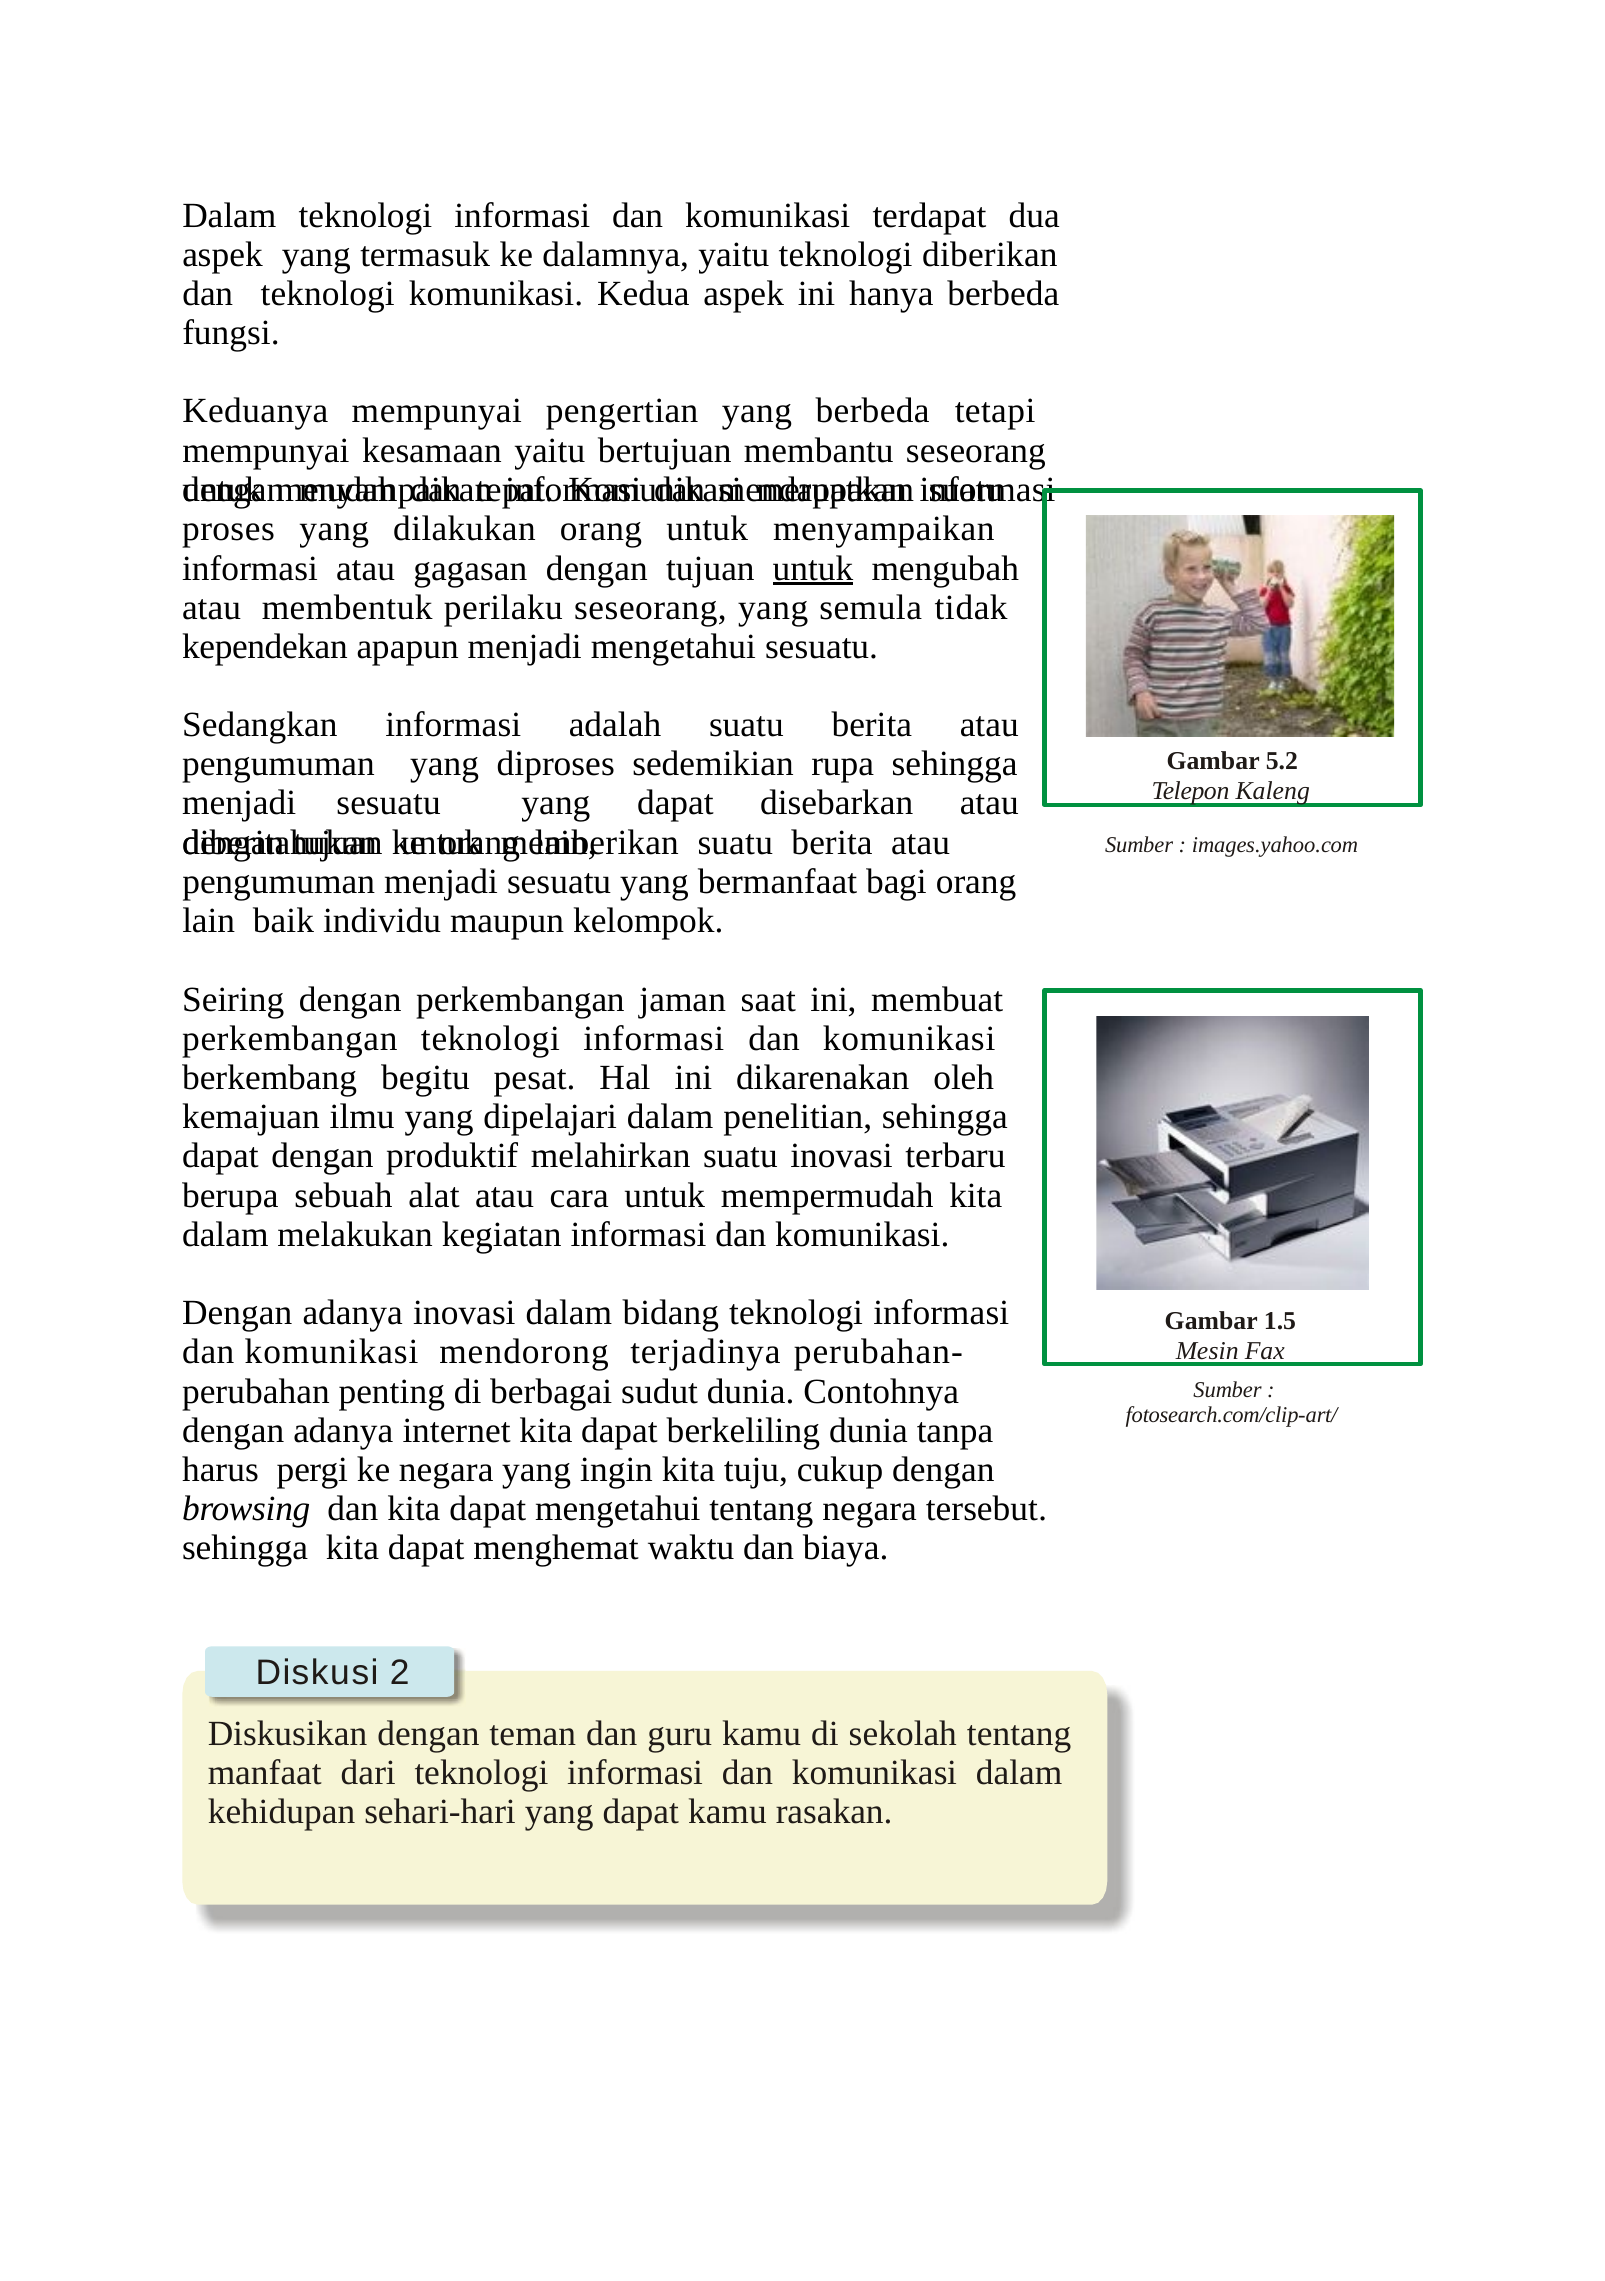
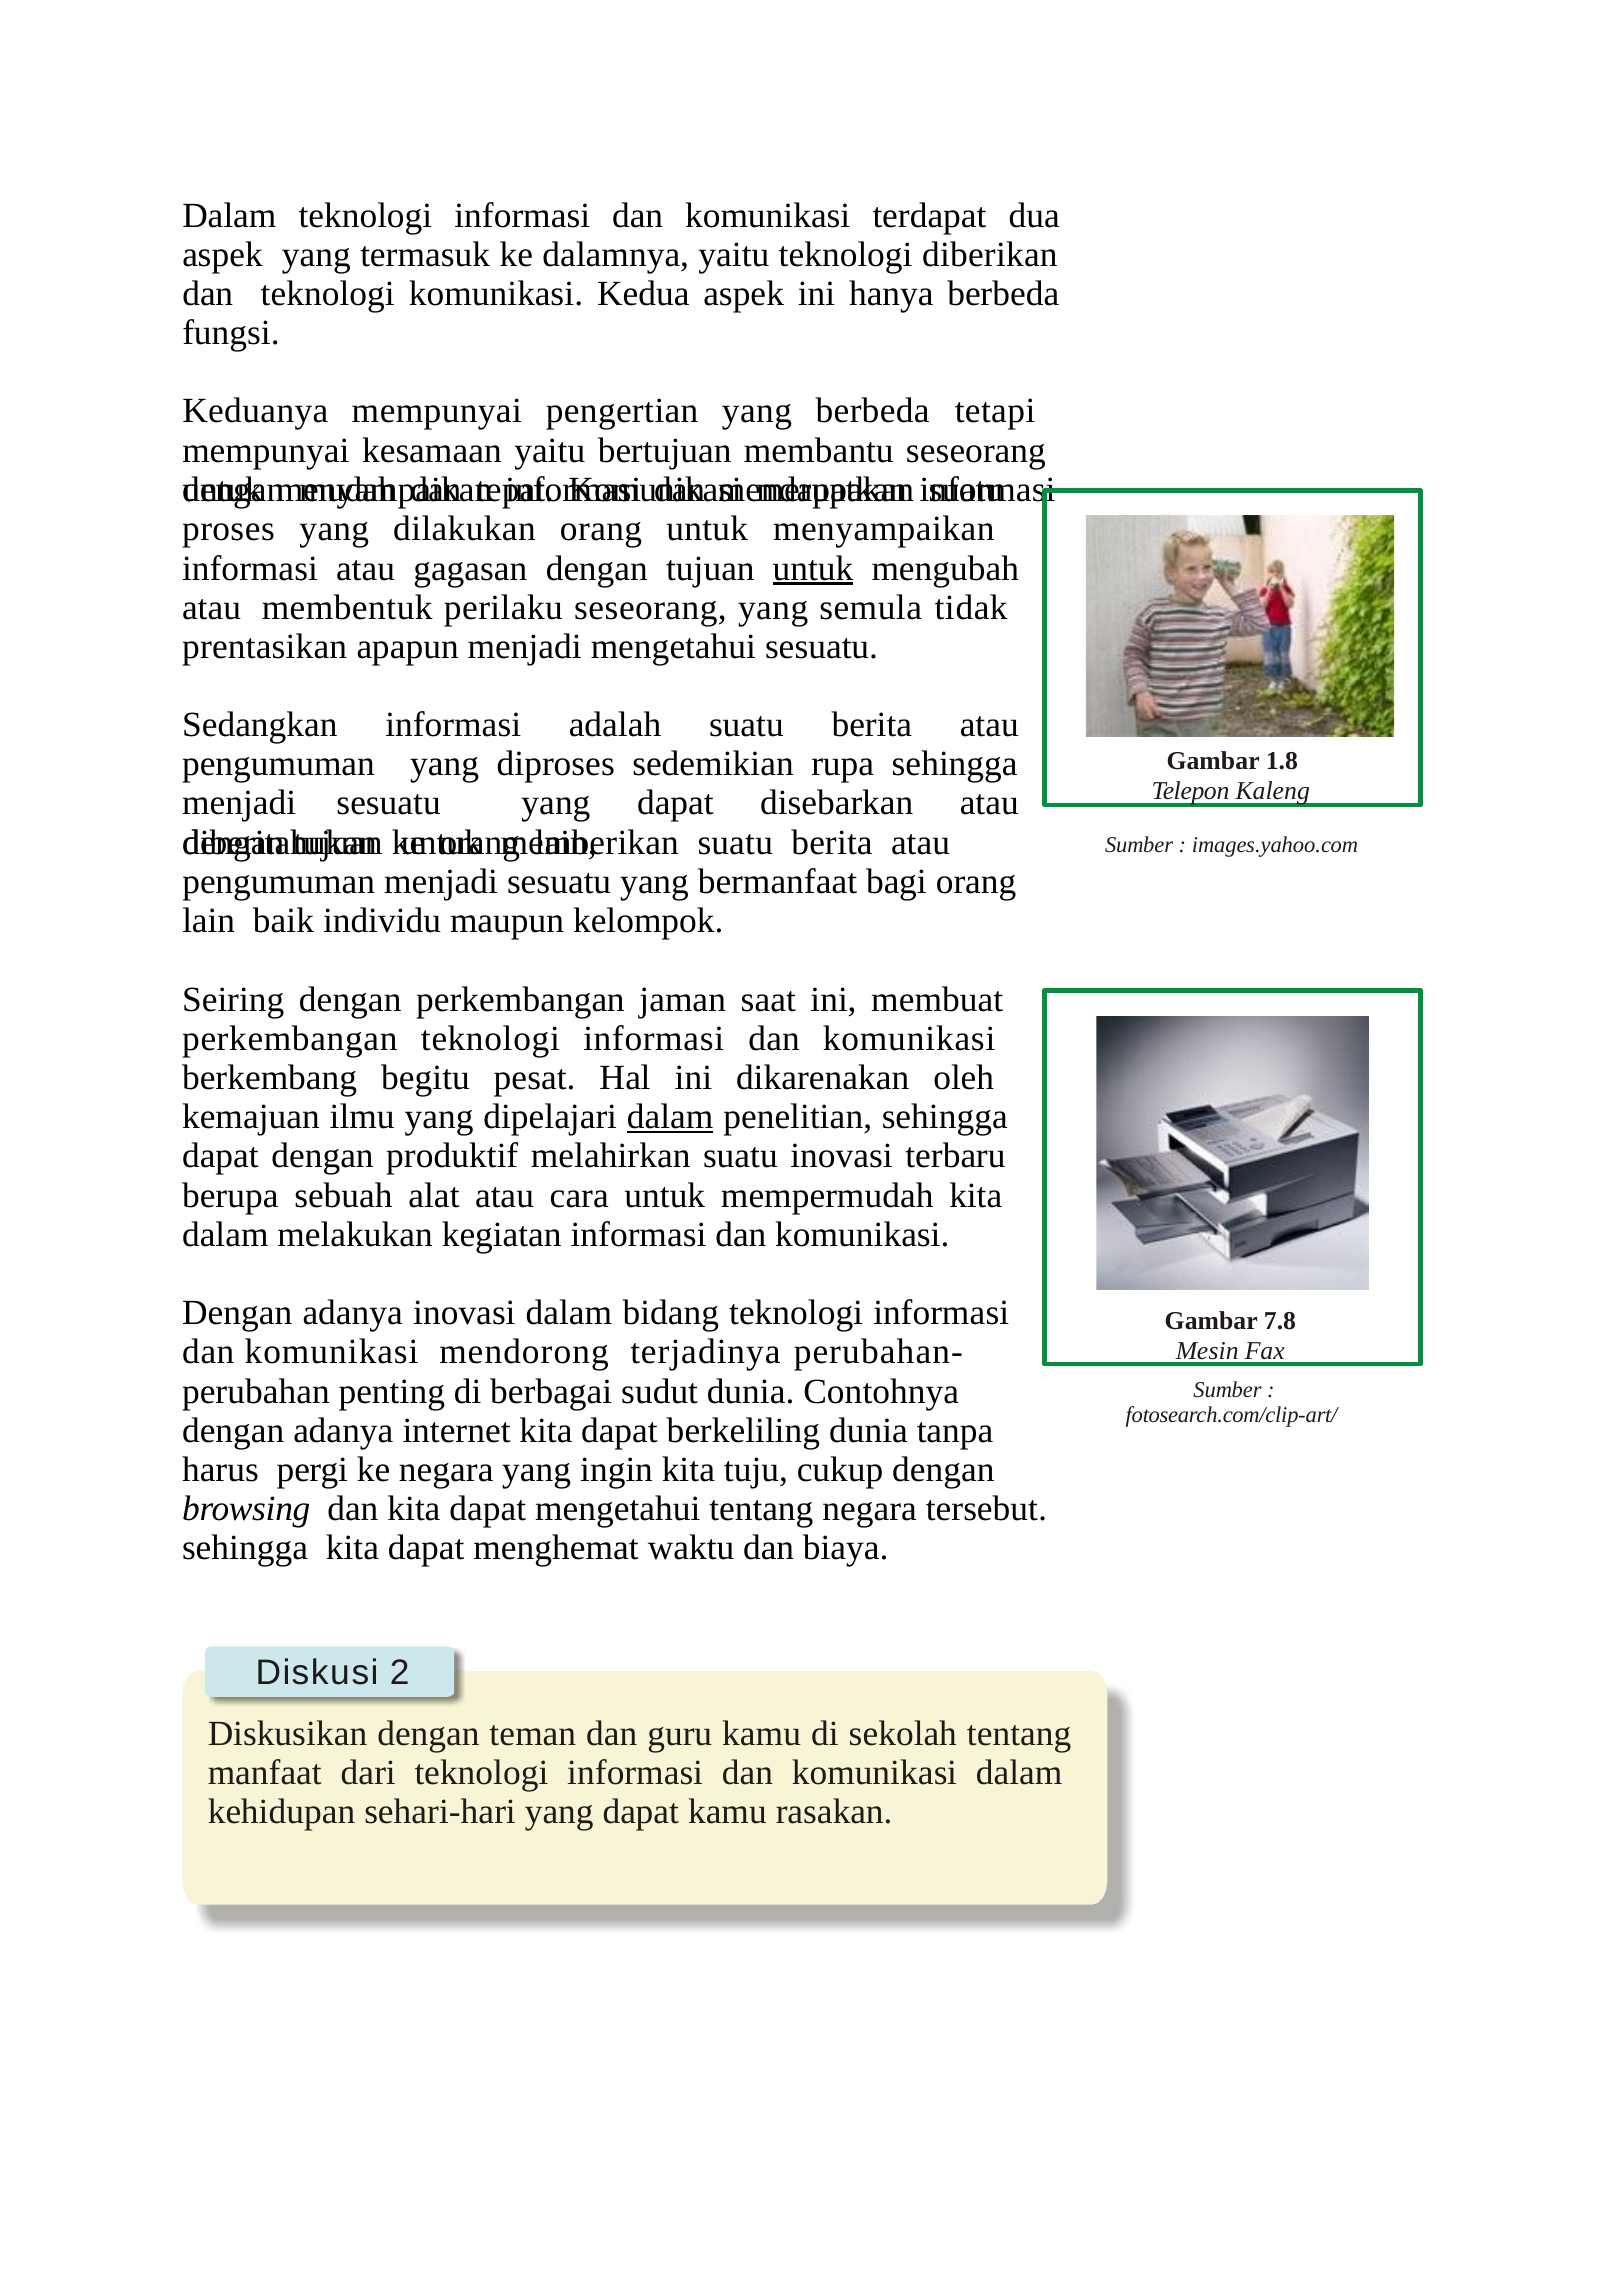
kependekan: kependekan -> prentasikan (265, 647)
5.2: 5.2 -> 1.8 (1282, 761)
dalam underline: none -> present (670, 1117)
1.5: 1.5 -> 7.8 (1280, 1320)
